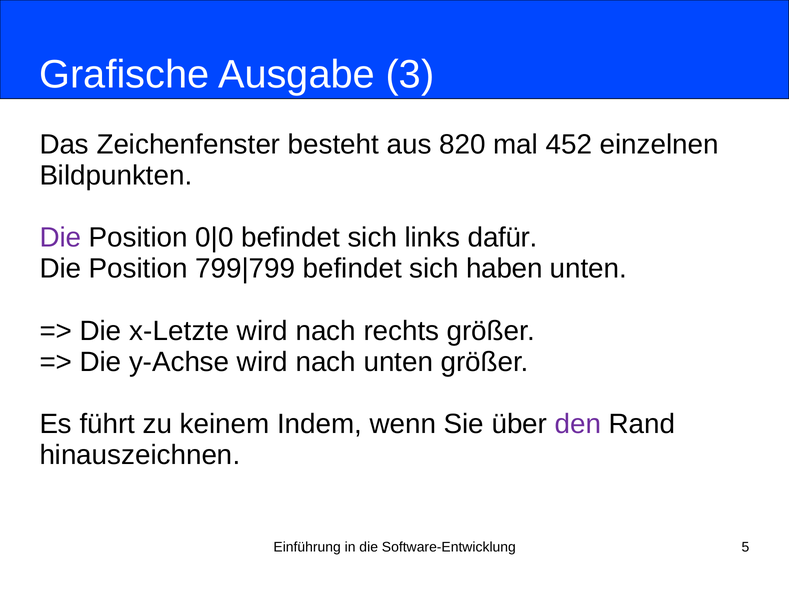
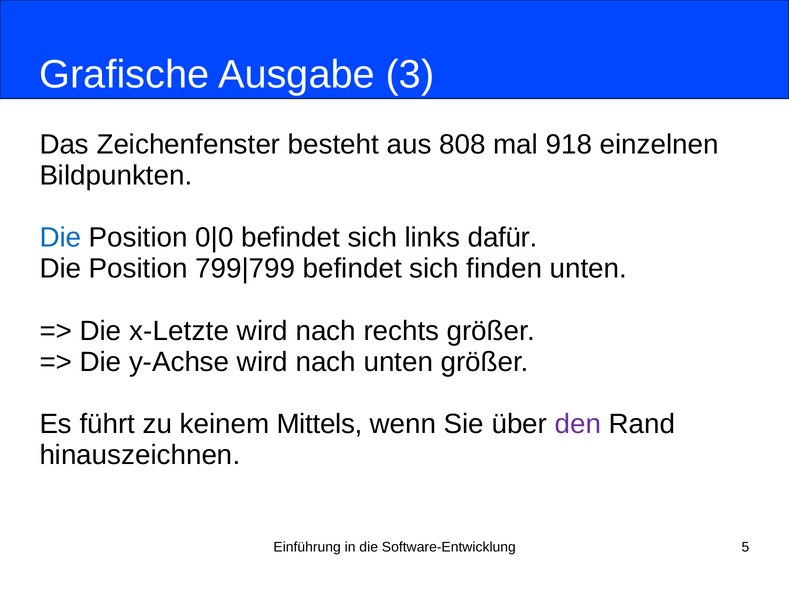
820: 820 -> 808 (462, 144)
452: 452 -> 918 (569, 144)
Die colour: purple -> blue (60, 238)
haben: haben -> finden (504, 269)
Indem: Indem -> Mittels (320, 424)
